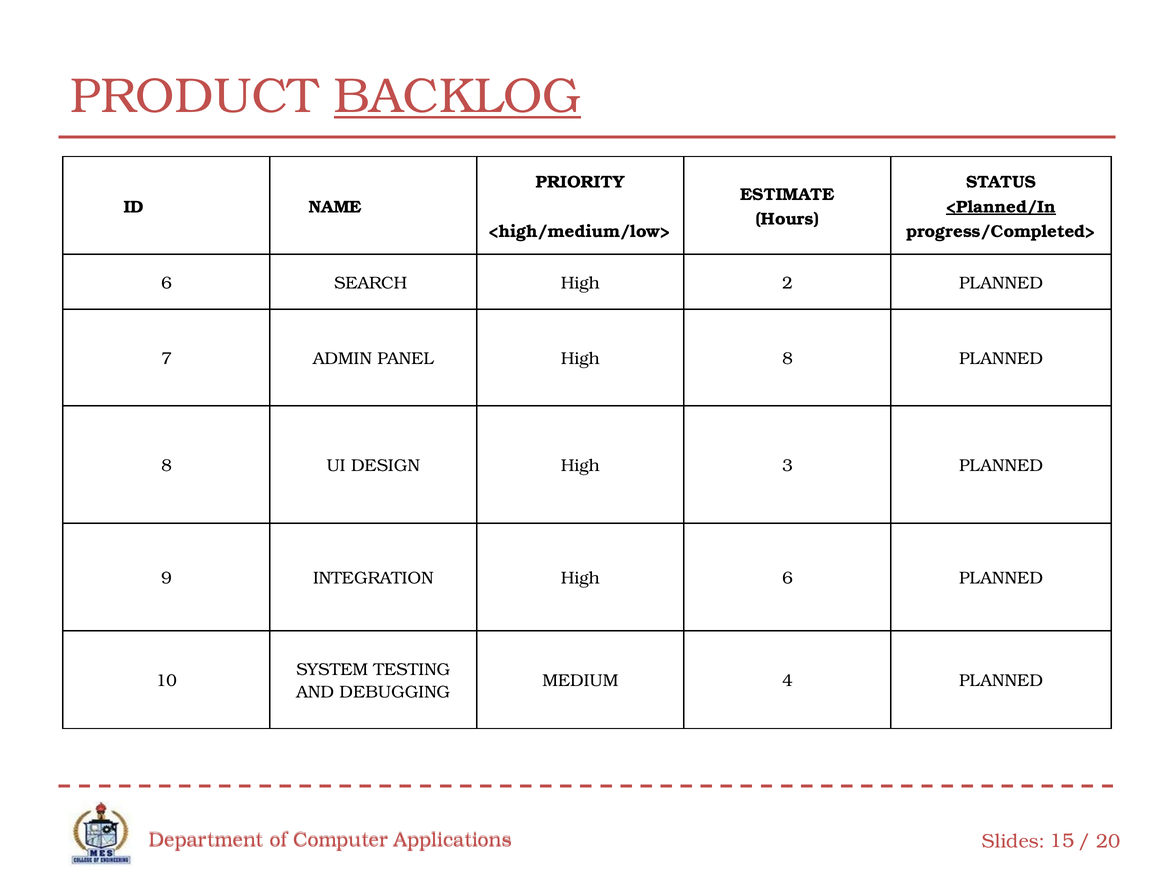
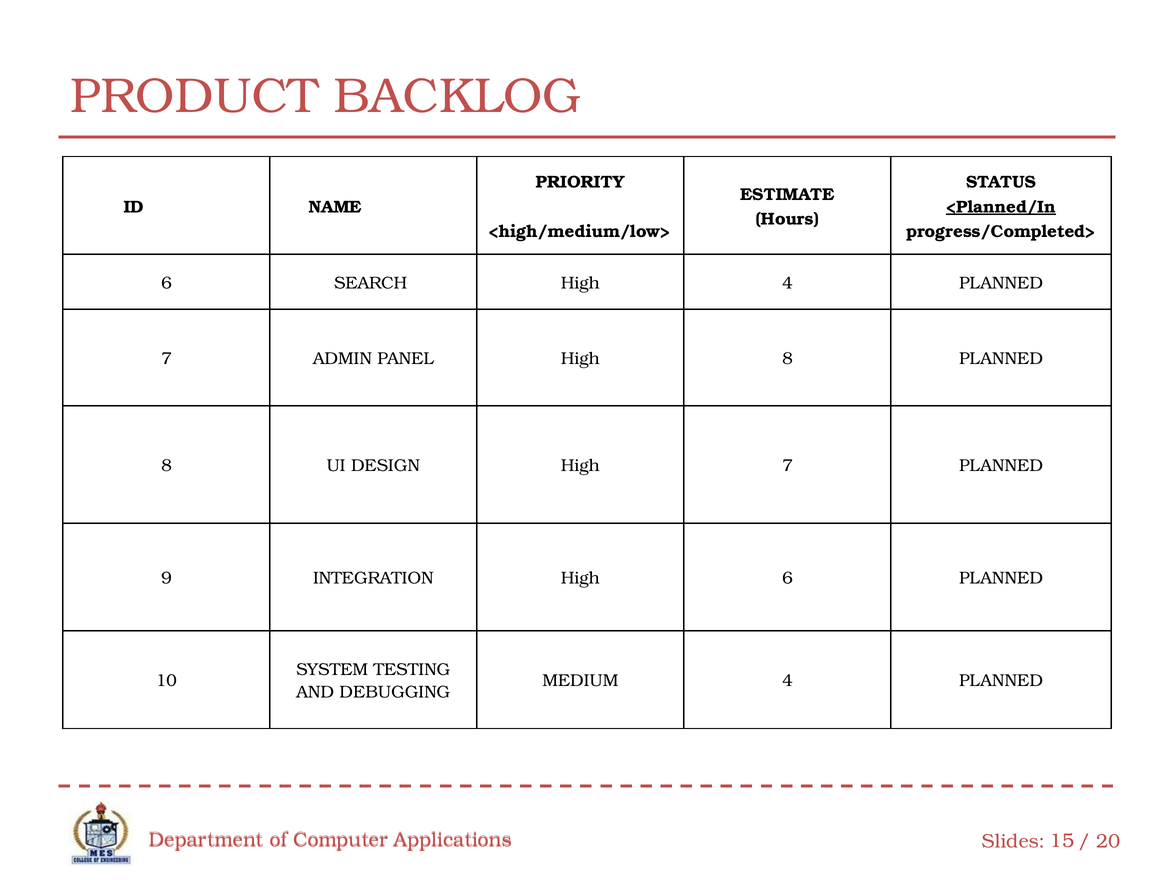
BACKLOG underline: present -> none (458, 96)
High 2: 2 -> 4 (788, 283)
High 3: 3 -> 7 (788, 466)
